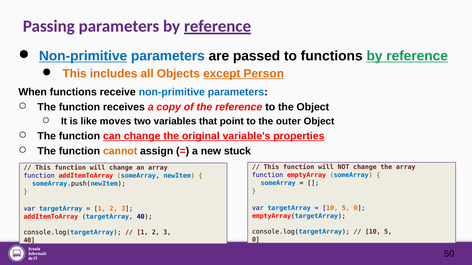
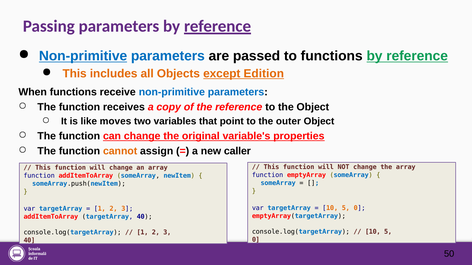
Person: Person -> Edition (264, 74)
stuck: stuck -> caller (237, 151)
